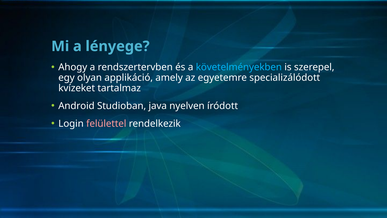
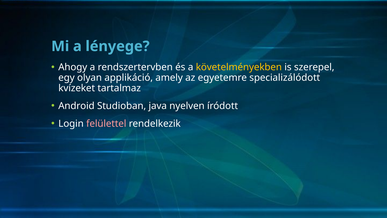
követelményekben colour: light blue -> yellow (239, 67)
